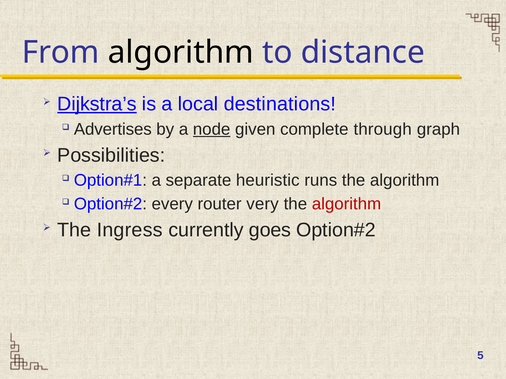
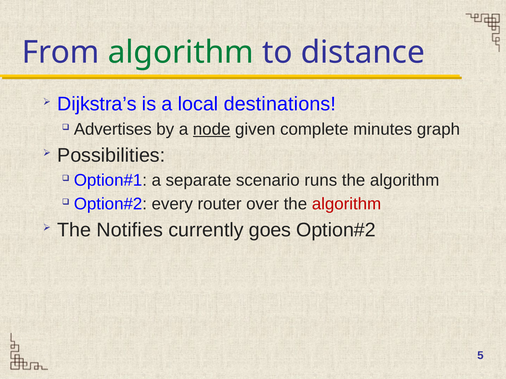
algorithm colour: black -> green (181, 52)
Dijkstra’s underline: present -> none (97, 104)
through: through -> minutes (383, 129)
heuristic: heuristic -> scenario (268, 181)
very: very -> over (263, 204)
Ingress: Ingress -> Notifies (130, 230)
